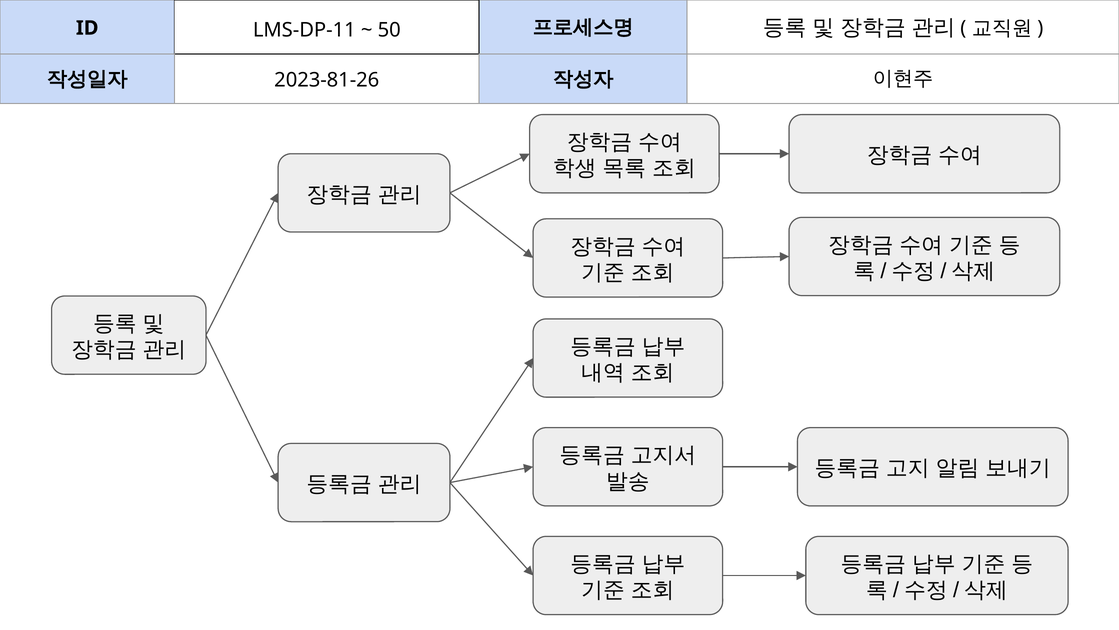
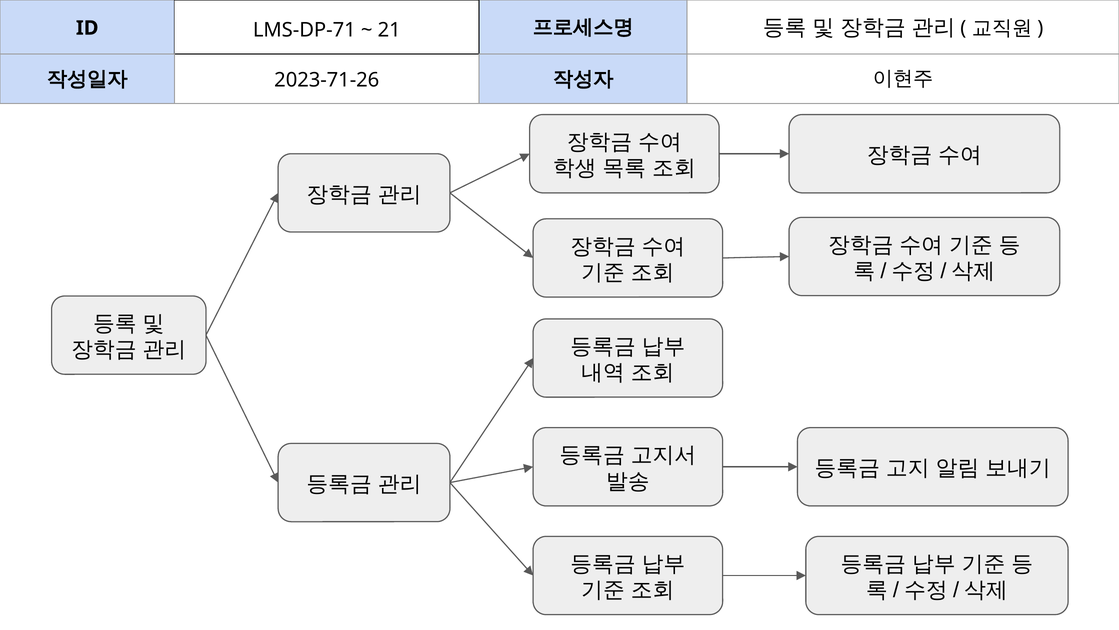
LMS-DP-11: LMS-DP-11 -> LMS-DP-71 (304, 30)
50: 50 -> 21 (389, 30)
2023-81-26: 2023-81-26 -> 2023-71-26 (327, 80)
